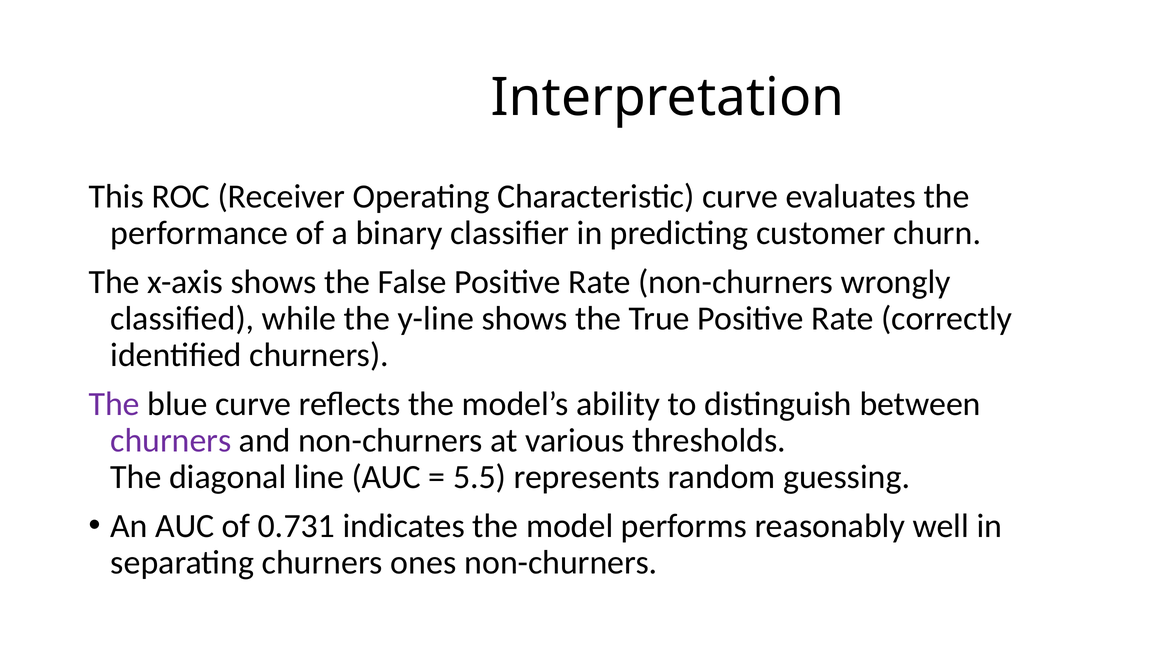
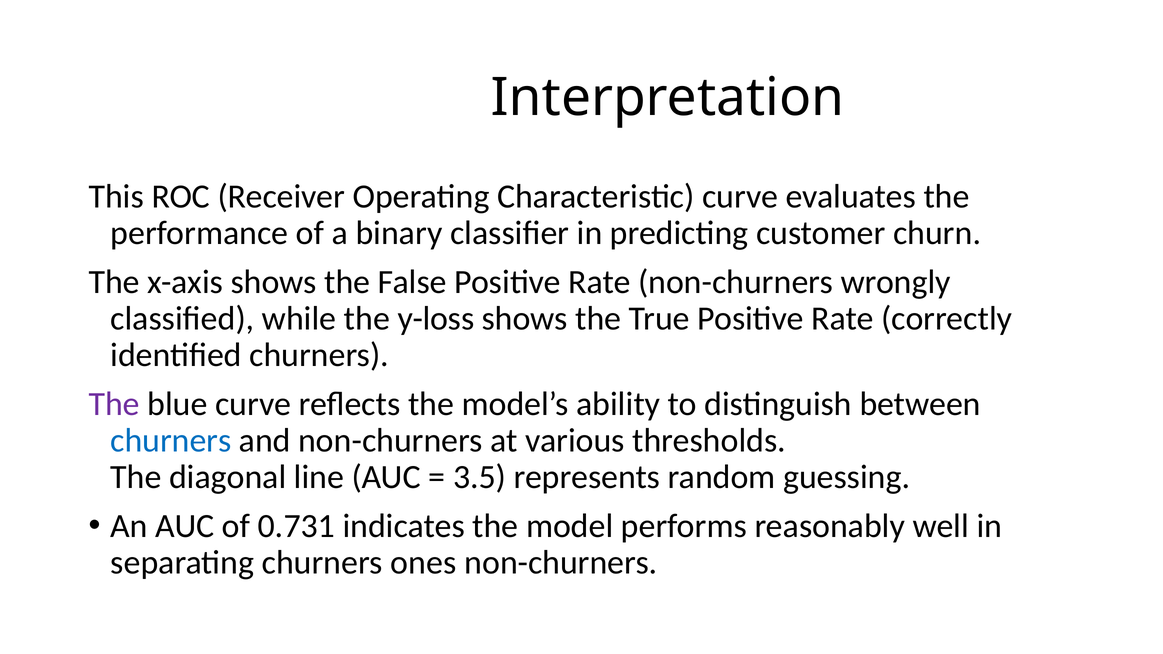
y-line: y-line -> y-loss (436, 319)
churners colour: purple -> blue (171, 441)
5.5: 5.5 -> 3.5 (480, 477)
